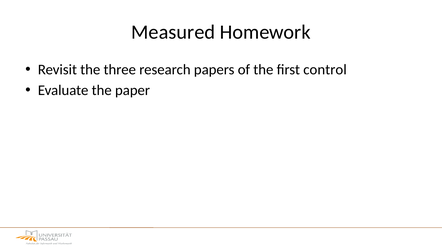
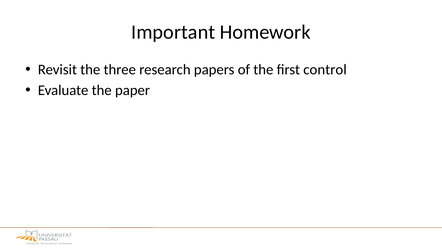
Measured: Measured -> Important (173, 32)
